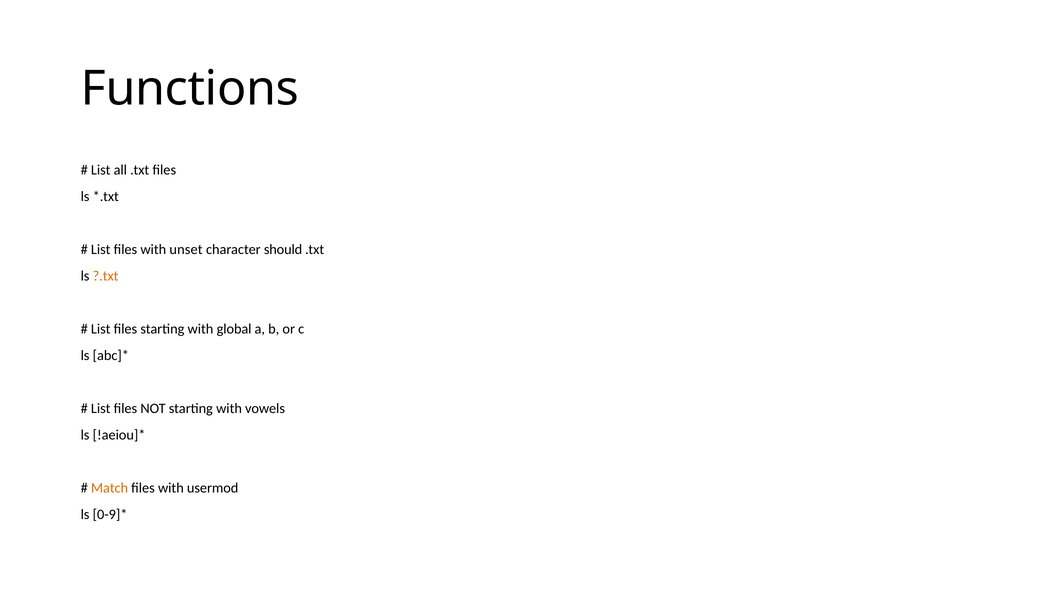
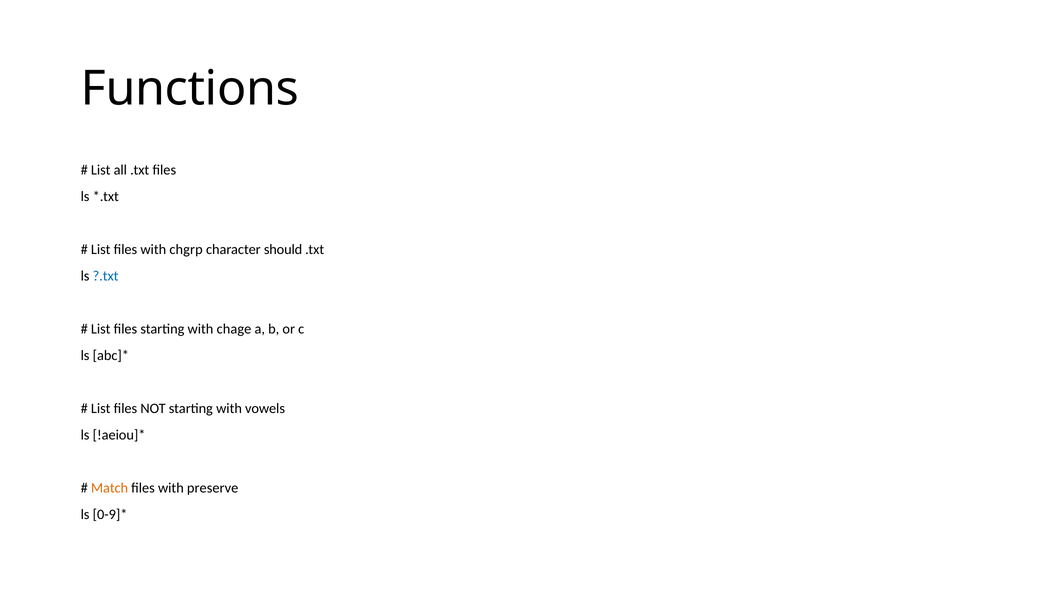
unset: unset -> chgrp (186, 250)
?.txt colour: orange -> blue (106, 276)
global: global -> chage (234, 329)
usermod: usermod -> preserve (213, 488)
